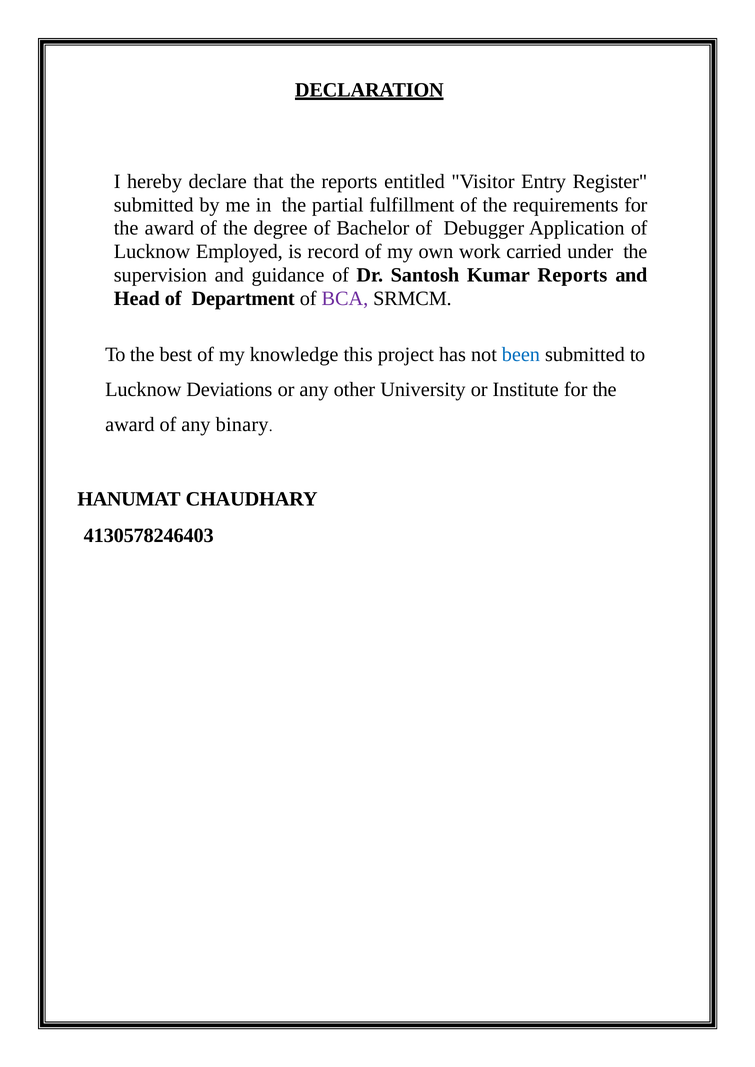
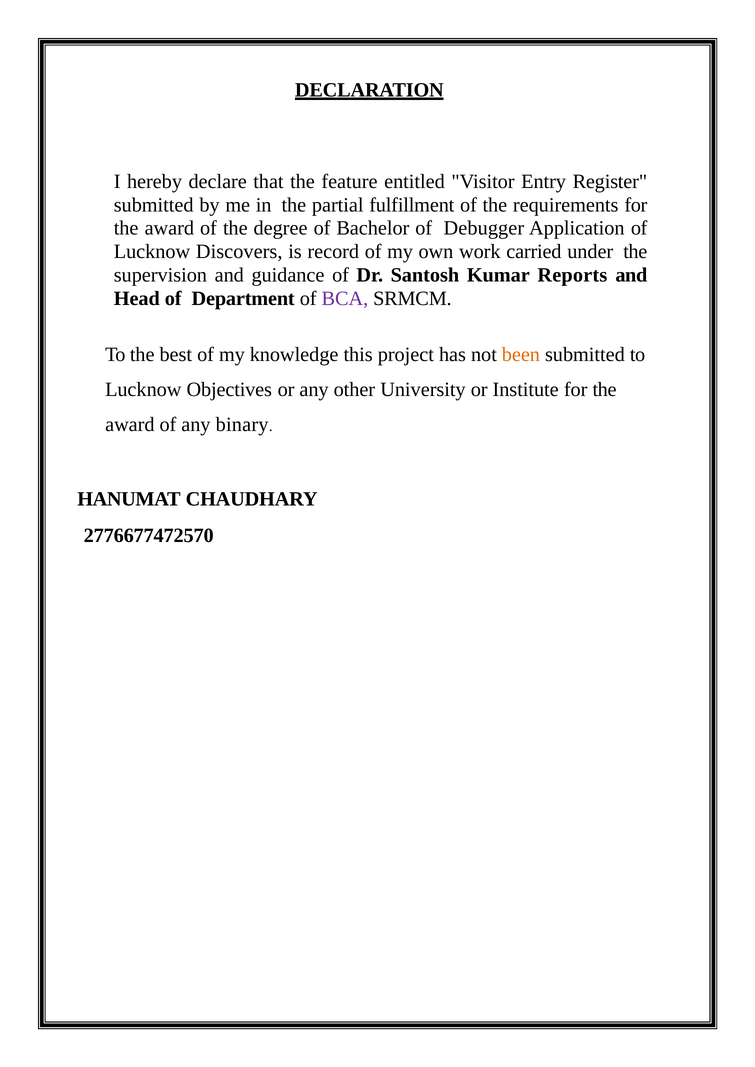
the reports: reports -> feature (349, 181)
Employed: Employed -> Discovers (239, 252)
been colour: blue -> orange (521, 354)
Deviations: Deviations -> Objectives (229, 389)
4130578246403: 4130578246403 -> 2776677472570 (149, 536)
